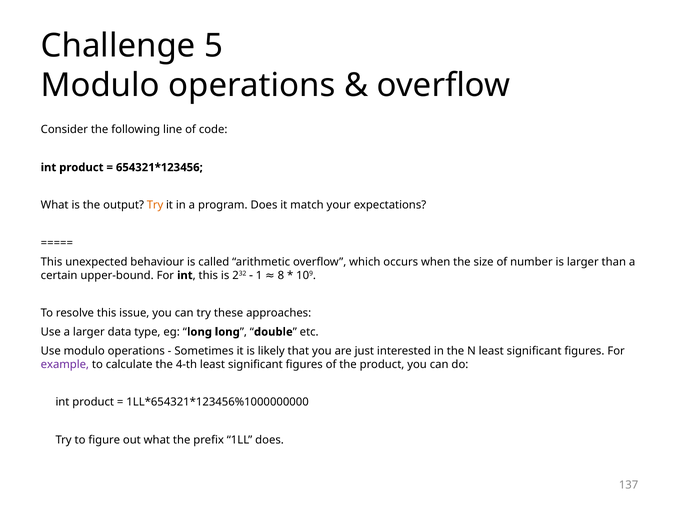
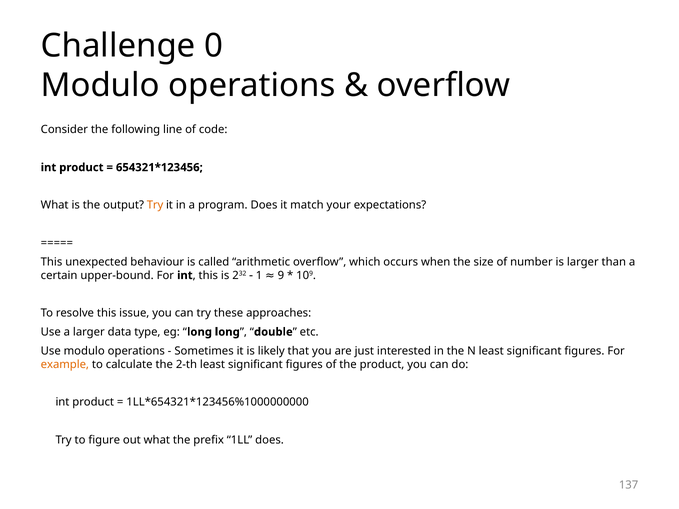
5: 5 -> 0 (213, 46)
1 8: 8 -> 9 (281, 275)
example colour: purple -> orange (65, 365)
4-th: 4-th -> 2-th (186, 365)
